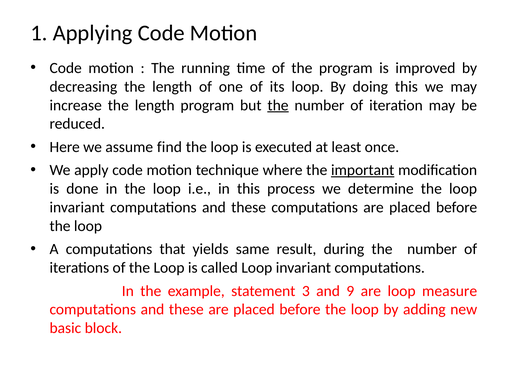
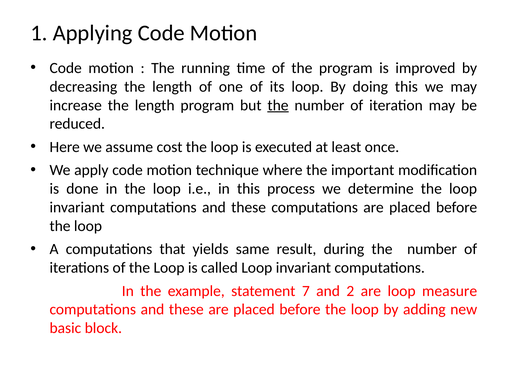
find: find -> cost (170, 147)
important underline: present -> none (363, 170)
3: 3 -> 7 (306, 291)
9: 9 -> 2 (350, 291)
